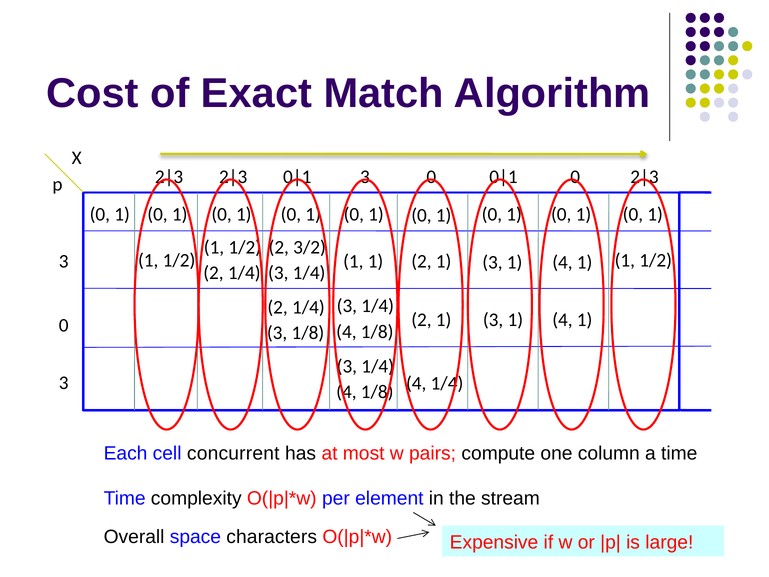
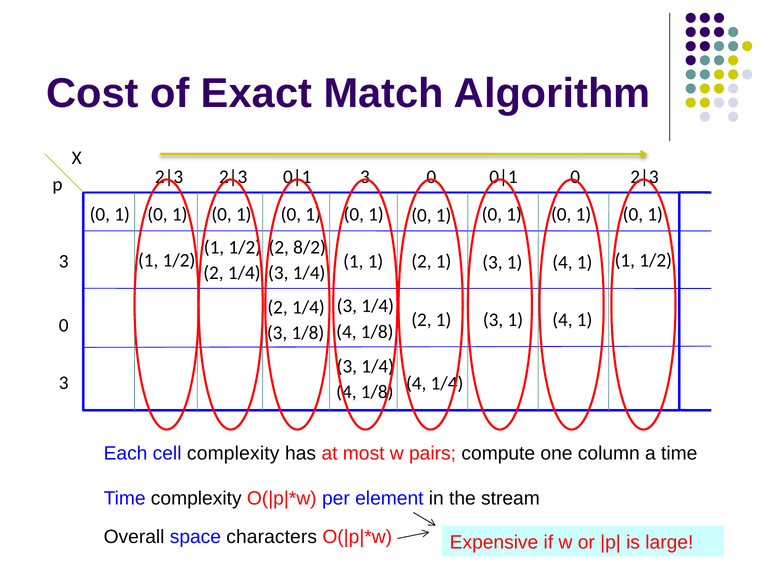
3/2: 3/2 -> 8/2 (310, 247)
cell concurrent: concurrent -> complexity (233, 453)
